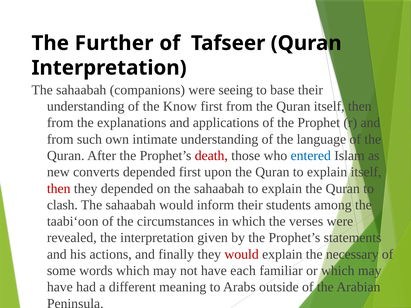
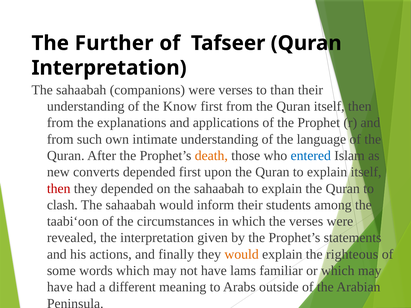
were seeing: seeing -> verses (236, 90)
base: base -> than (282, 90)
death colour: red -> orange (211, 156)
would colour: red -> orange (242, 254)
necessary: necessary -> righteous (352, 254)
each: each -> lams (243, 271)
